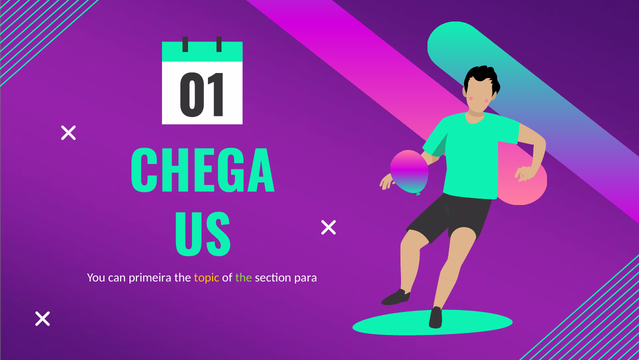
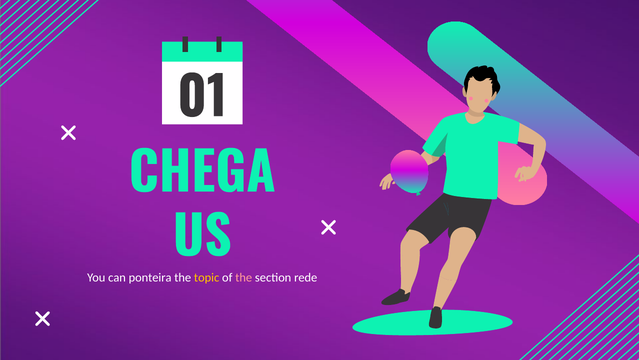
primeira: primeira -> ponteira (150, 277)
the colour: light green -> pink (244, 277)
para: para -> rede (306, 277)
